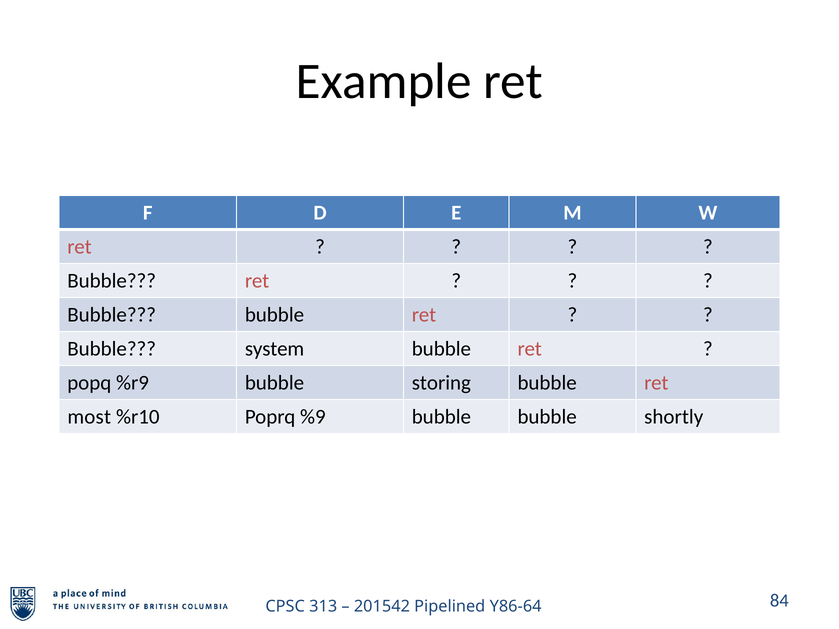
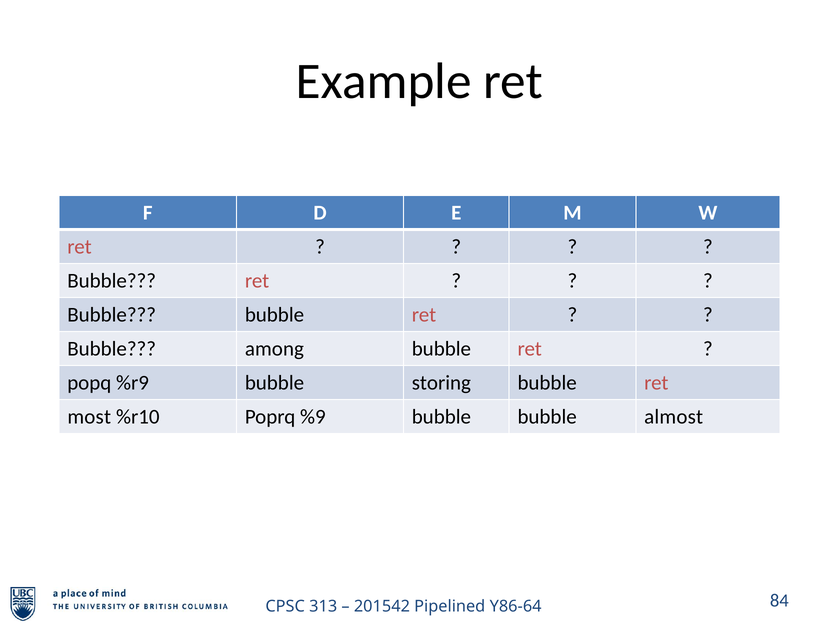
system: system -> among (274, 349)
shortly: shortly -> almost (674, 417)
